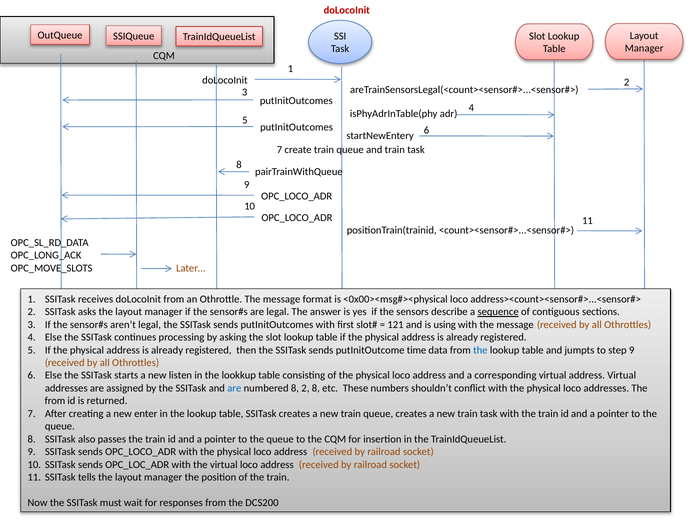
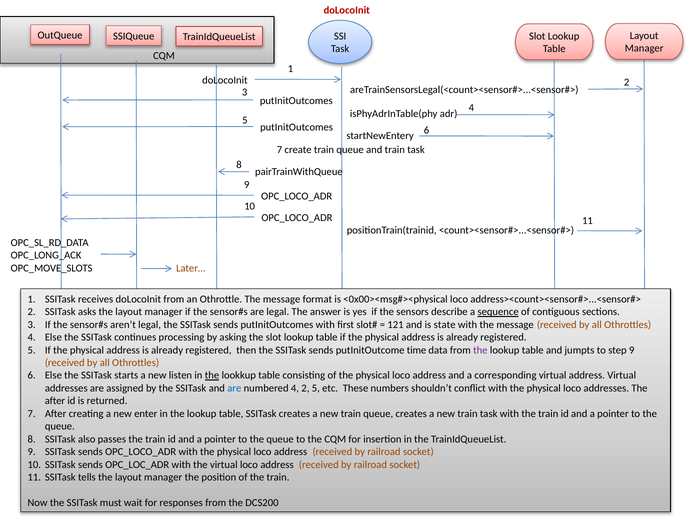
using: using -> state (445, 324)
the colour: blue -> purple (480, 350)
the underline: none -> present (212, 375)
numbered 8: 8 -> 4 (295, 388)
2 8: 8 -> 5 (316, 388)
from: from -> after (55, 401)
